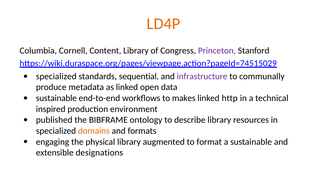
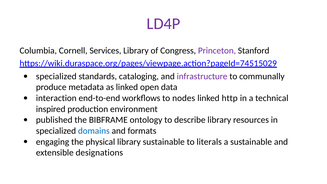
LD4P colour: orange -> purple (163, 24)
Content: Content -> Services (105, 51)
sequential: sequential -> cataloging (139, 76)
sustainable: sustainable -> interaction (56, 98)
makes: makes -> nodes (184, 98)
domains colour: orange -> blue (94, 131)
library augmented: augmented -> sustainable (164, 142)
format: format -> literals (209, 142)
